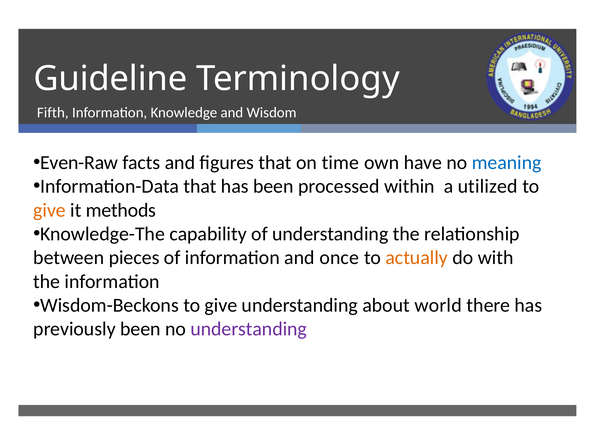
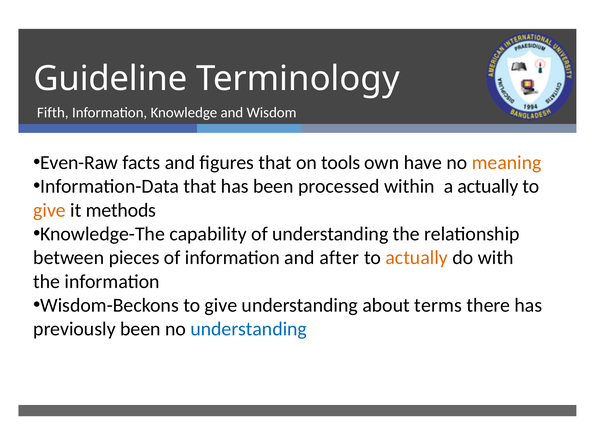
time: time -> tools (341, 163)
meaning colour: blue -> orange (507, 163)
a utilized: utilized -> actually (488, 186)
once: once -> after (339, 258)
world: world -> terms (438, 305)
understanding colour: purple -> blue (249, 329)
